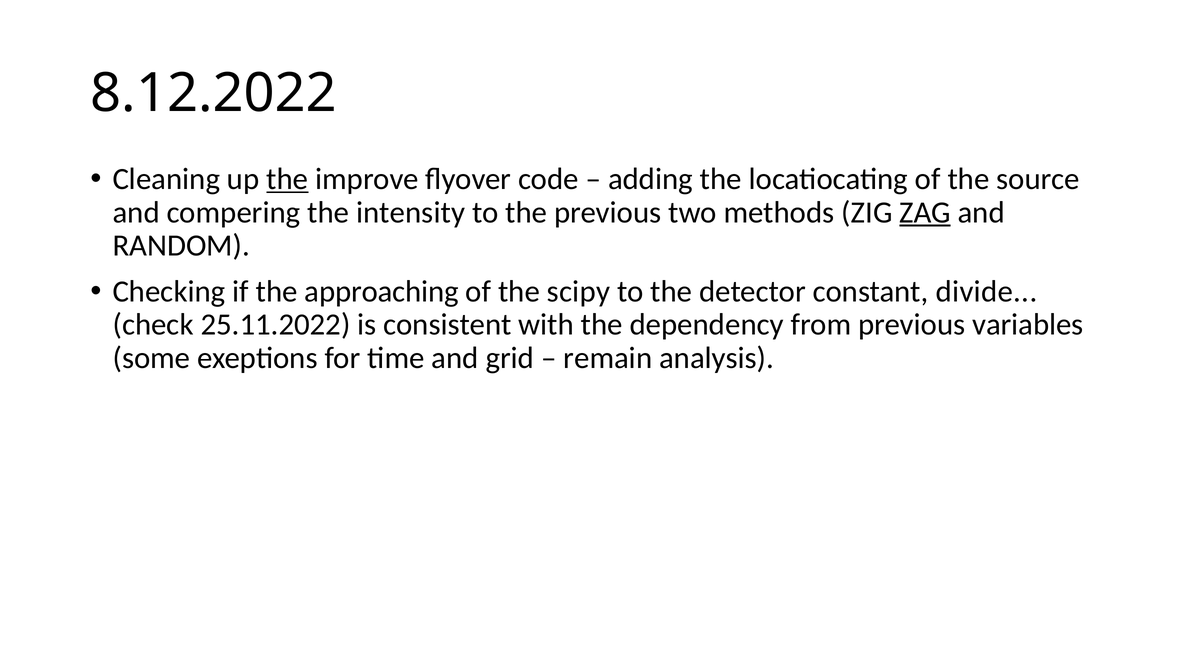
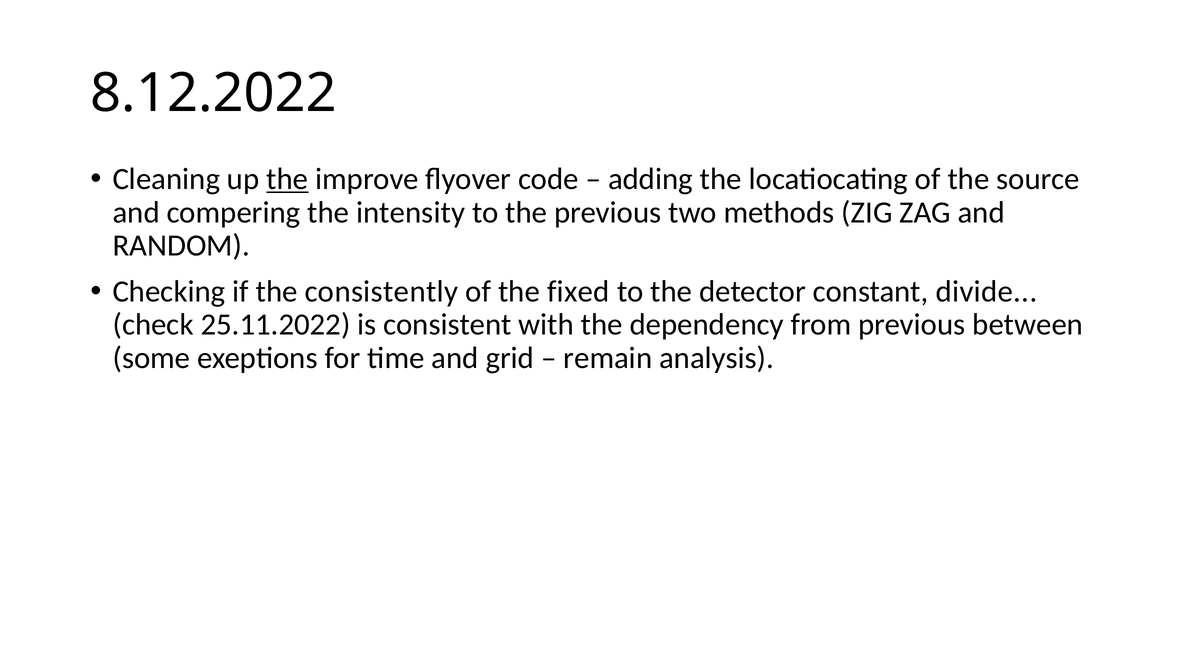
ZAG underline: present -> none (925, 212)
approaching: approaching -> consistently (381, 291)
scipy: scipy -> fixed (578, 291)
variables: variables -> between (1028, 325)
